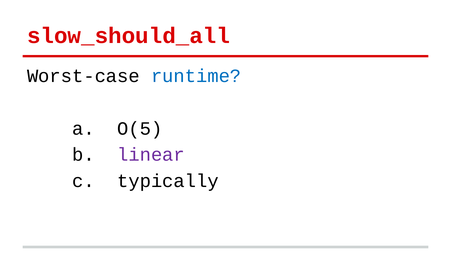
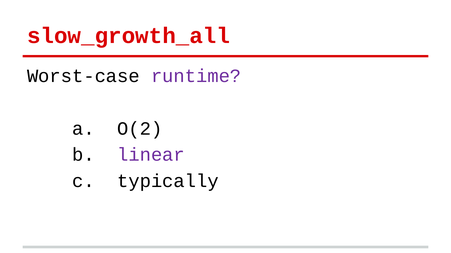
slow_should_all: slow_should_all -> slow_growth_all (129, 36)
runtime colour: blue -> purple (196, 76)
O(5: O(5 -> O(2 (140, 129)
